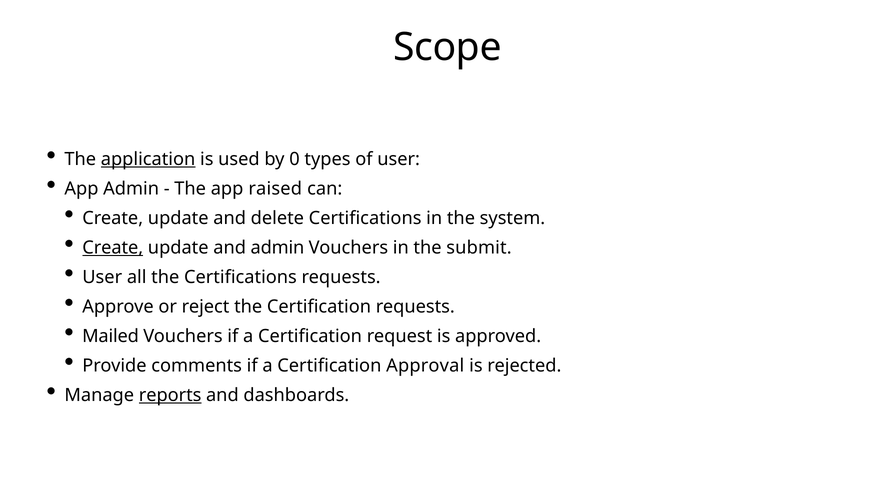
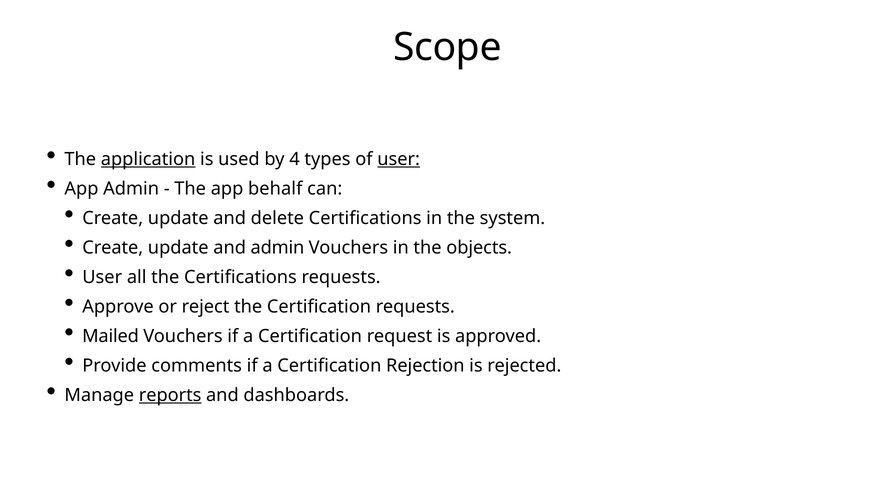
0: 0 -> 4 (294, 159)
user underline: none -> present (399, 159)
raised: raised -> behalf (275, 188)
Create underline: present -> none (113, 247)
submit: submit -> objects (479, 247)
Approval: Approval -> Rejection (425, 365)
